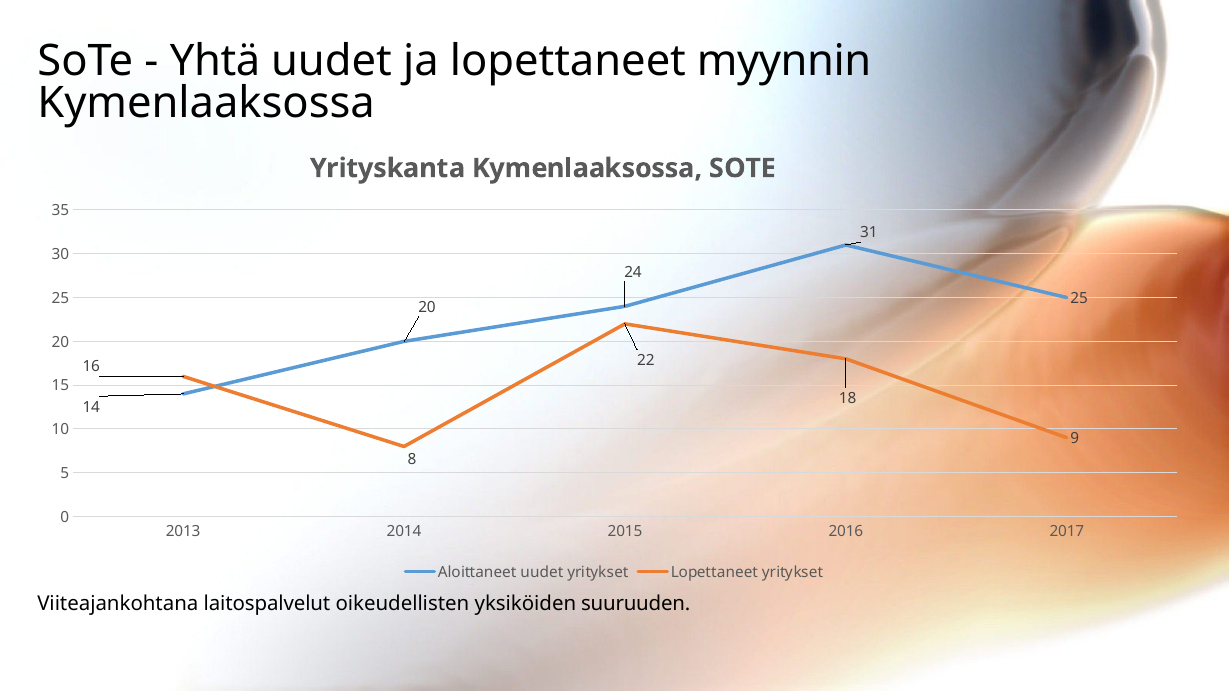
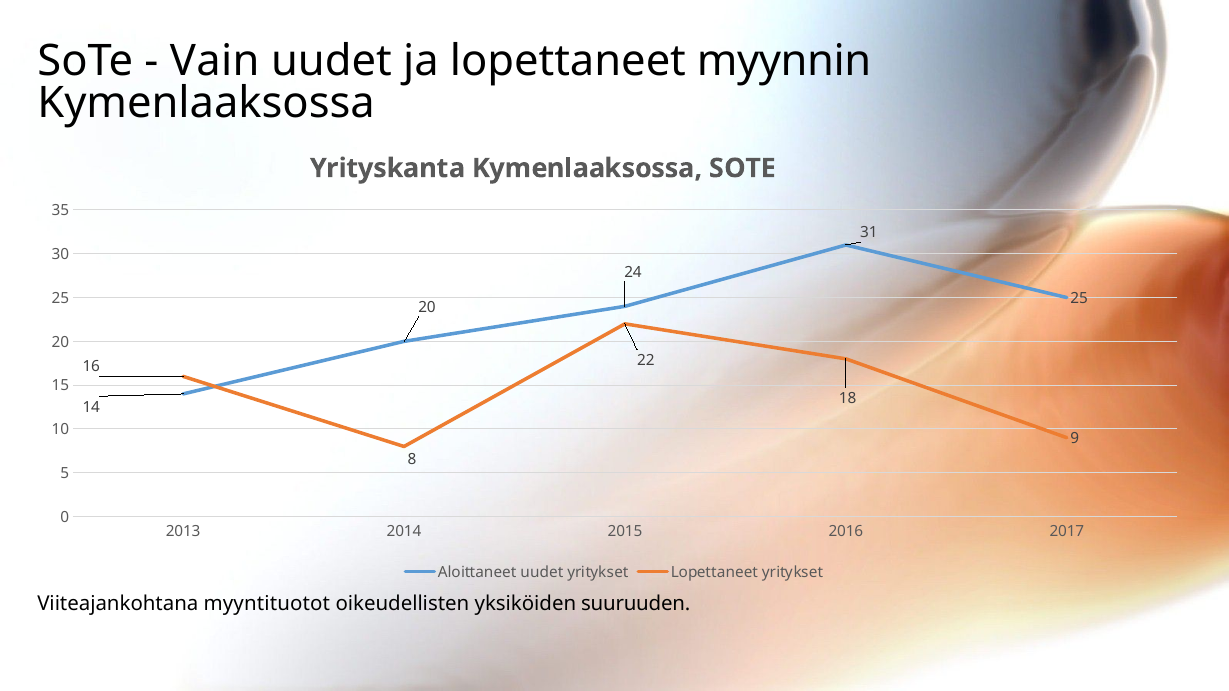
Yhtä: Yhtä -> Vain (215, 61)
laitospalvelut: laitospalvelut -> myyntituotot (267, 604)
